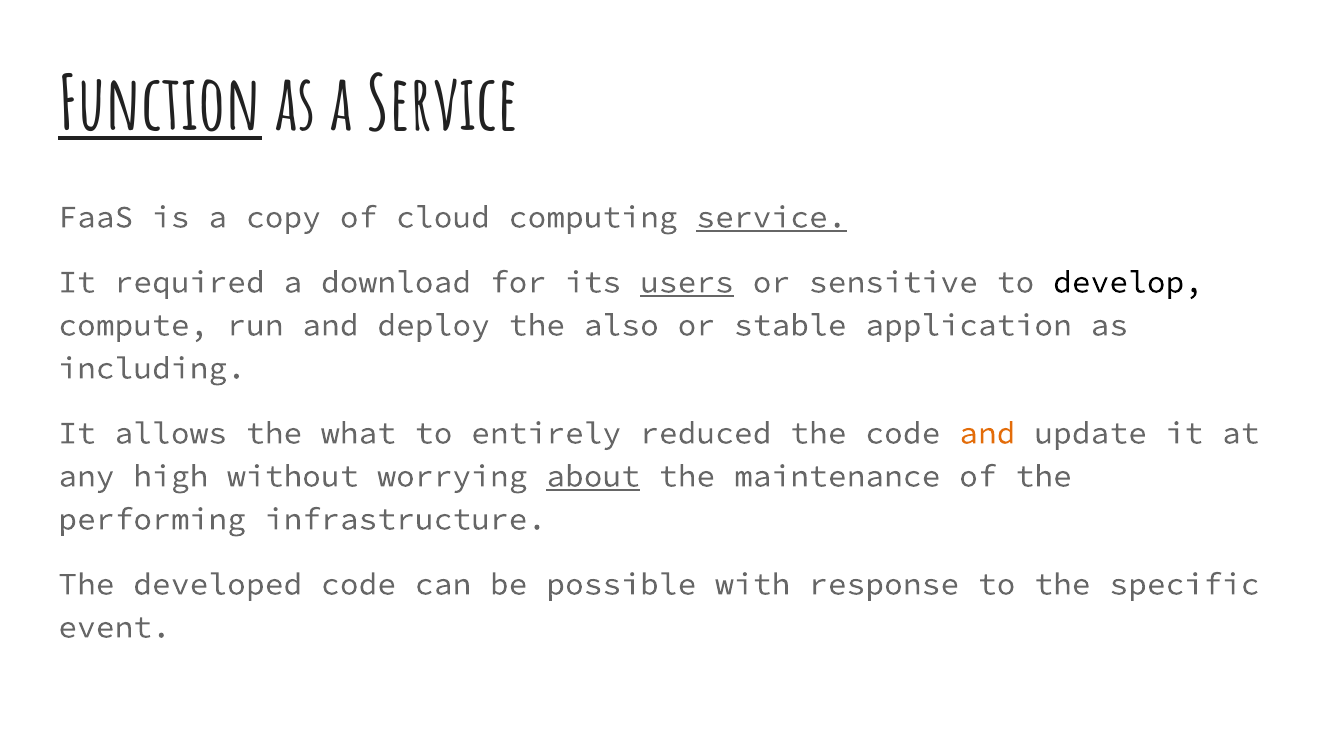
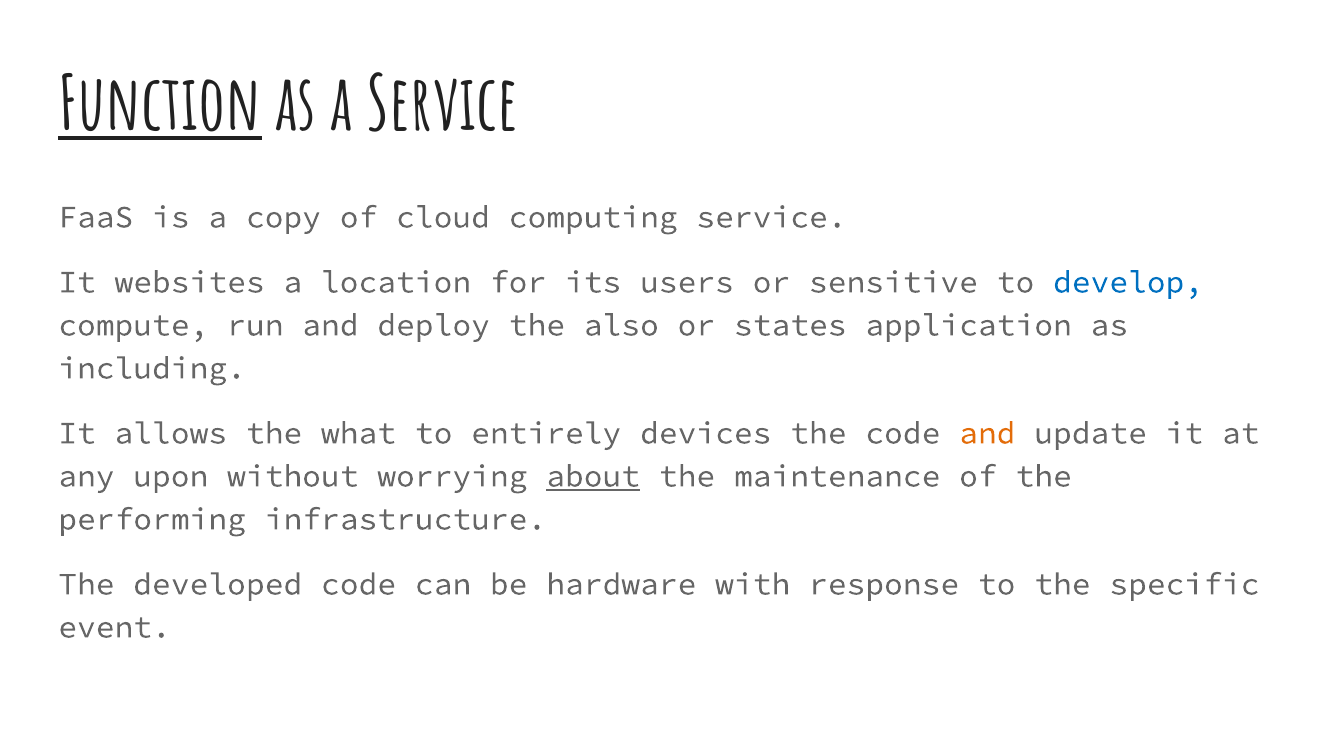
service underline: present -> none (771, 217)
required: required -> websites (190, 282)
download: download -> location (396, 282)
users underline: present -> none (687, 282)
develop colour: black -> blue (1128, 282)
stable: stable -> states (790, 325)
reduced: reduced -> devices (706, 434)
high: high -> upon (171, 477)
possible: possible -> hardware (621, 585)
